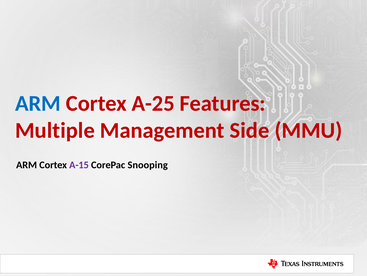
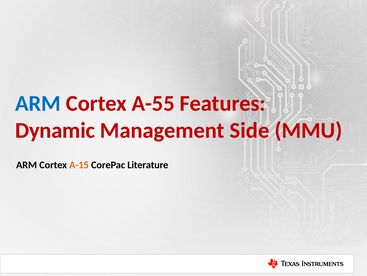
A-25: A-25 -> A-55 (153, 103)
Multiple: Multiple -> Dynamic (55, 130)
A-15 colour: purple -> orange (79, 165)
Snooping: Snooping -> Literature (148, 165)
